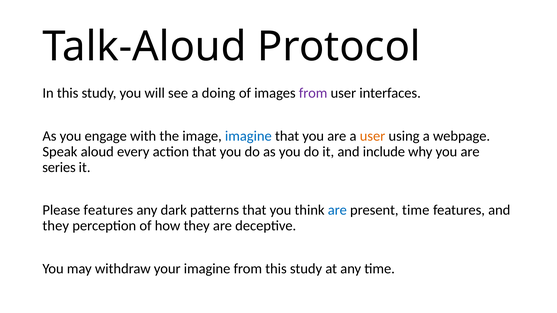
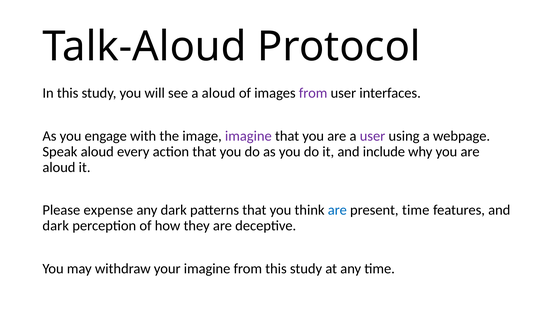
a doing: doing -> aloud (219, 93)
imagine colour: blue -> purple (248, 136)
user colour: orange -> purple (373, 136)
series: series -> aloud (59, 167)
Please features: features -> expense (108, 210)
they: they -> dark (56, 226)
